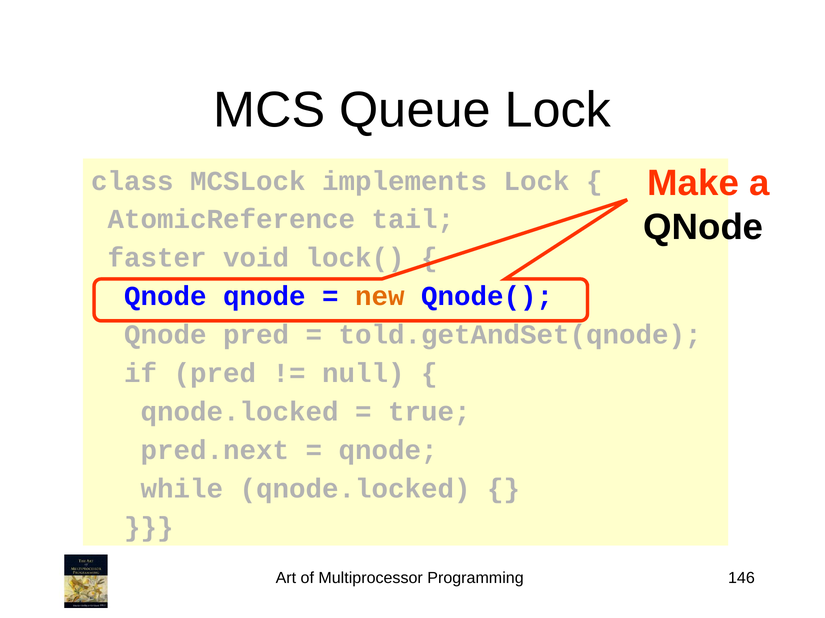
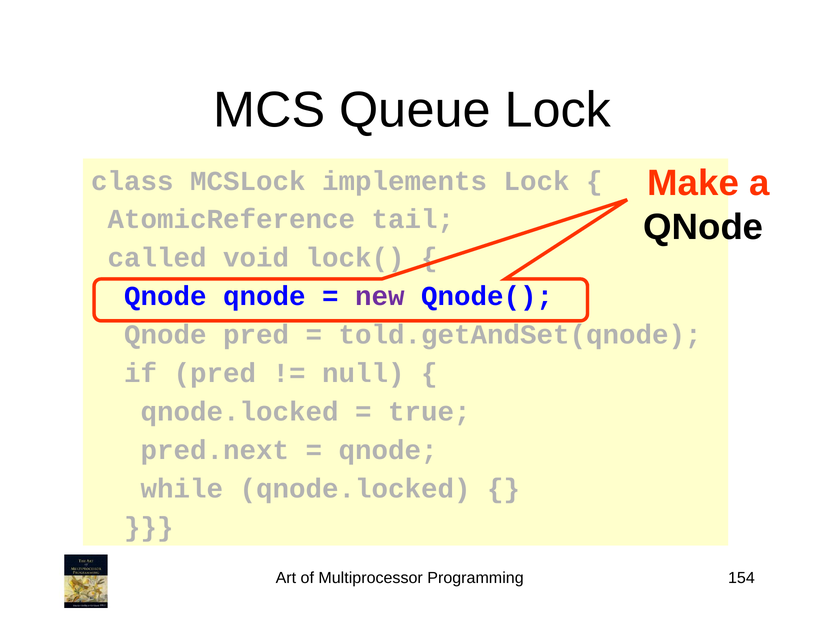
faster: faster -> called (157, 258)
new colour: orange -> purple (380, 297)
146: 146 -> 154 (741, 579)
